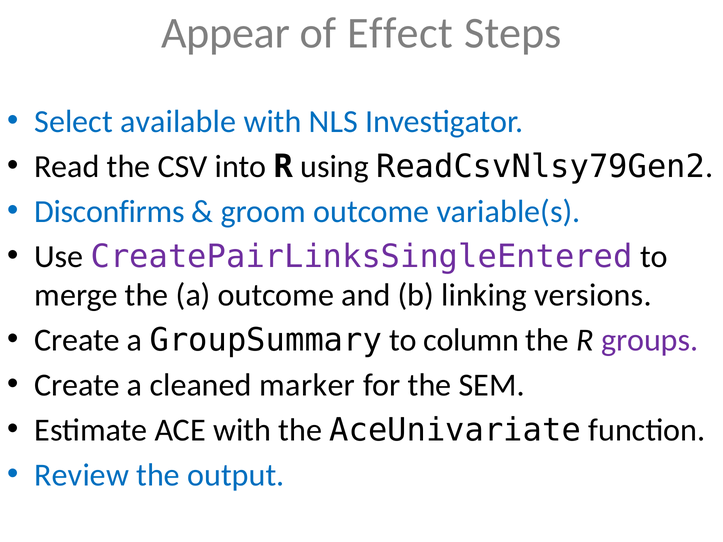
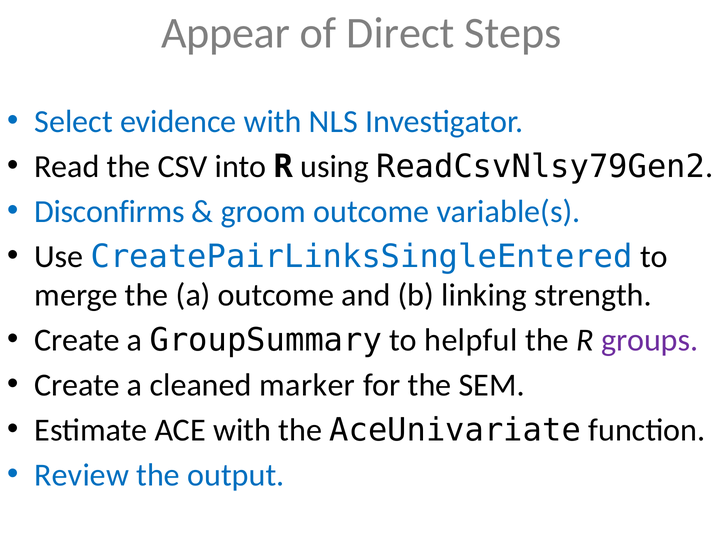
Effect: Effect -> Direct (400, 33)
available: available -> evidence (178, 122)
CreatePairLinksSingleEntered colour: purple -> blue (362, 257)
versions: versions -> strength (593, 295)
column: column -> helpful (471, 340)
